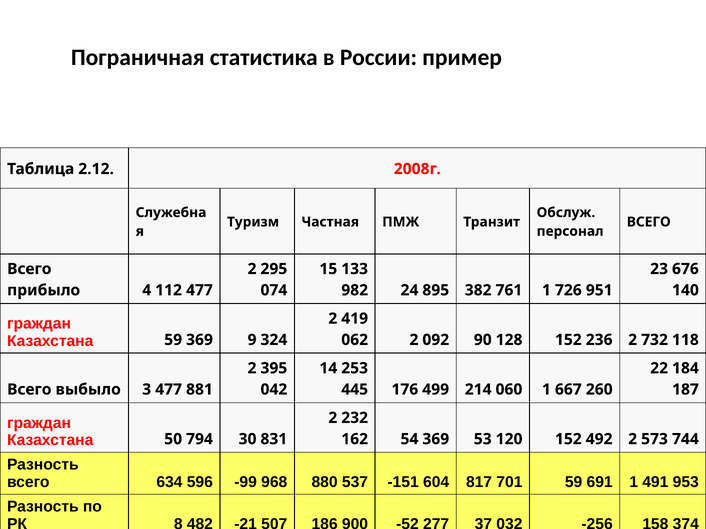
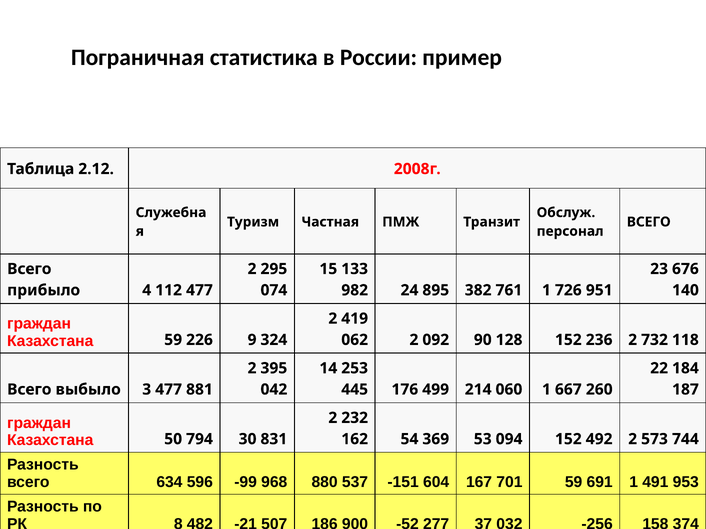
59 369: 369 -> 226 (199, 340)
120: 120 -> 094 (509, 439)
817: 817 -> 167 (479, 483)
